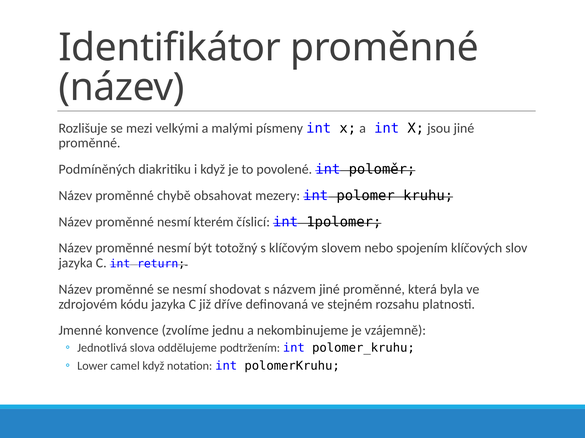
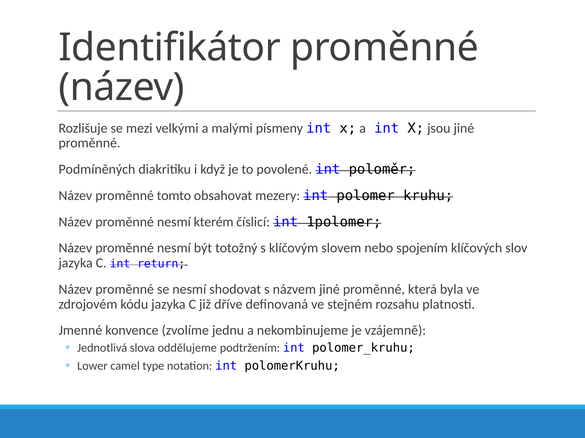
chybě: chybě -> tomto (174, 196)
camel když: když -> type (153, 366)
